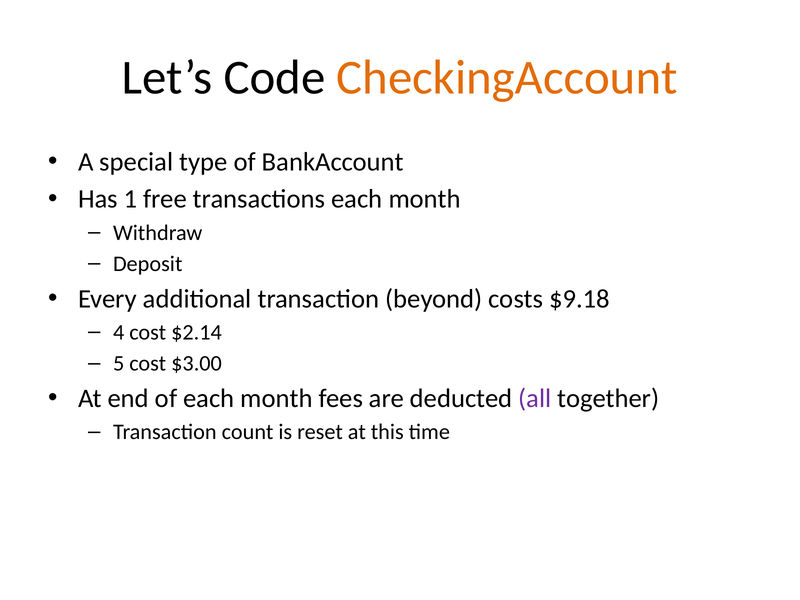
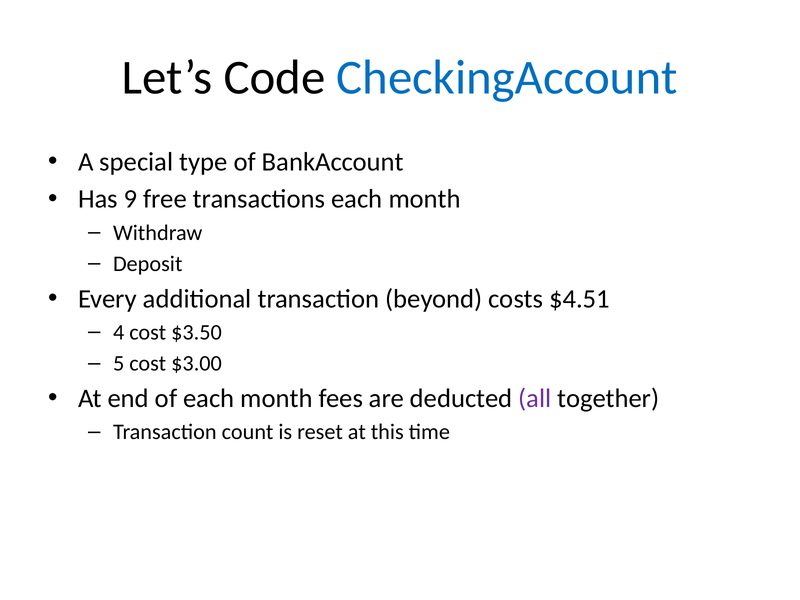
CheckingAccount colour: orange -> blue (507, 77)
1: 1 -> 9 (130, 199)
$9.18: $9.18 -> $4.51 (579, 299)
$2.14: $2.14 -> $3.50 (196, 332)
